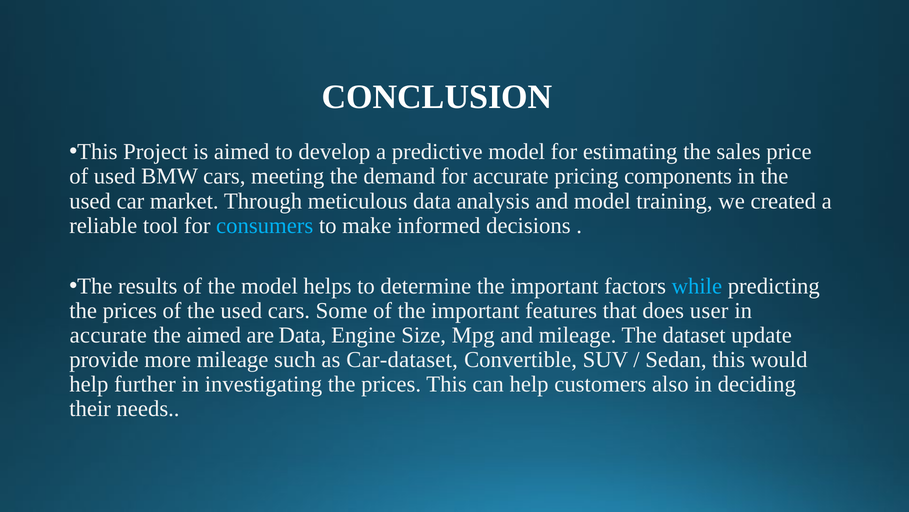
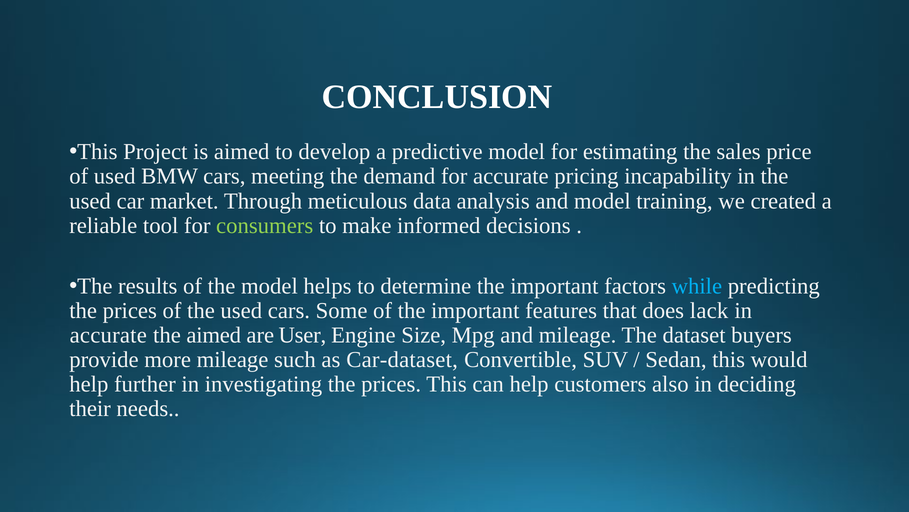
components: components -> incapability (678, 176)
consumers colour: light blue -> light green (265, 225)
user: user -> lack (709, 310)
are Data: Data -> User (302, 335)
update: update -> buyers (762, 335)
